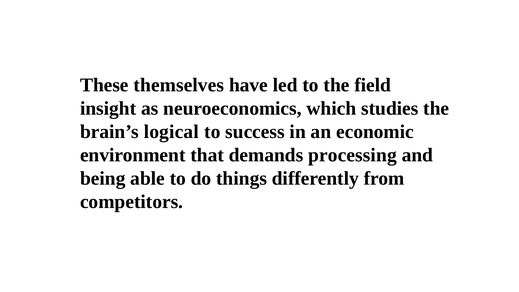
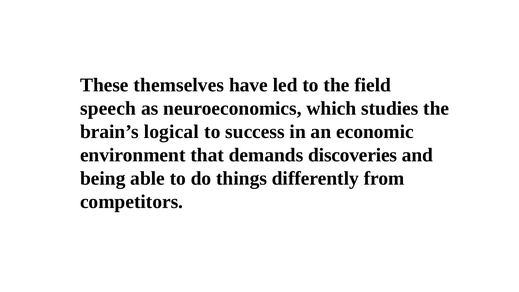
insight: insight -> speech (108, 108)
processing: processing -> discoveries (353, 155)
